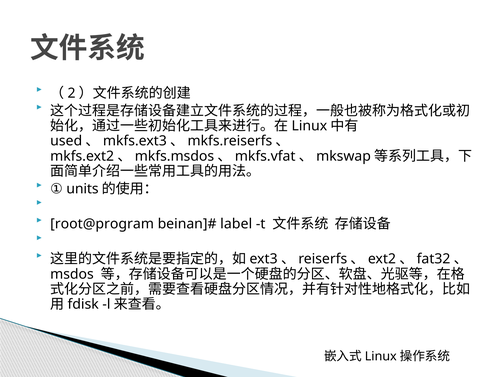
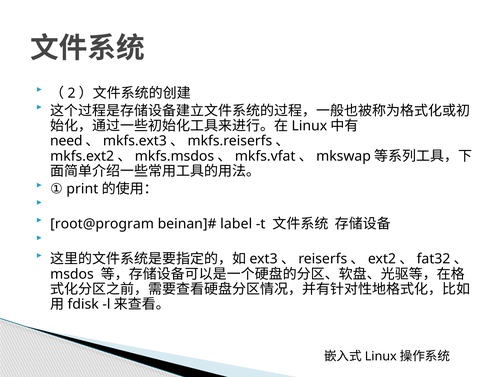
used: used -> need (66, 141)
units: units -> print (82, 189)
